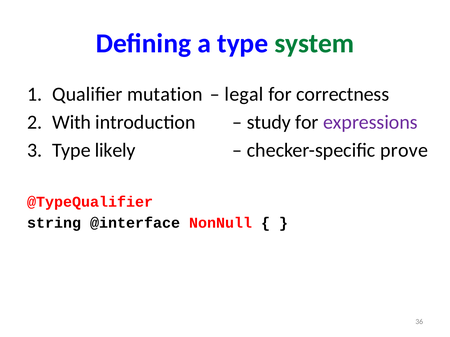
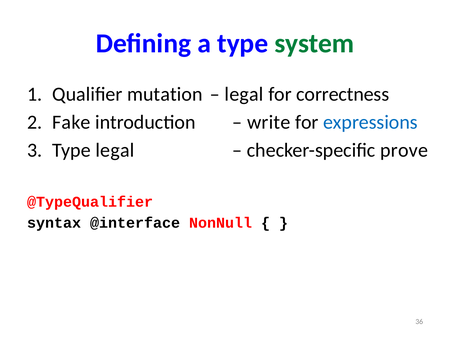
With: With -> Fake (71, 122)
study: study -> write (269, 122)
expressions colour: purple -> blue (370, 122)
Type likely: likely -> legal (115, 150)
string: string -> syntax (54, 223)
